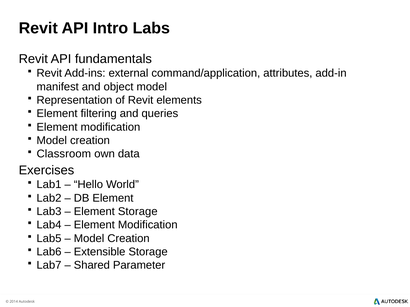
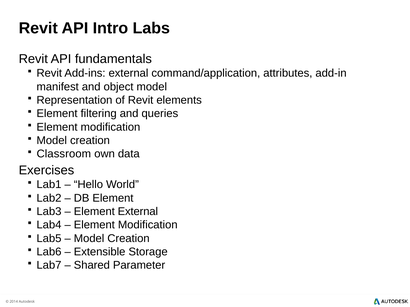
Element Storage: Storage -> External (138, 212)
